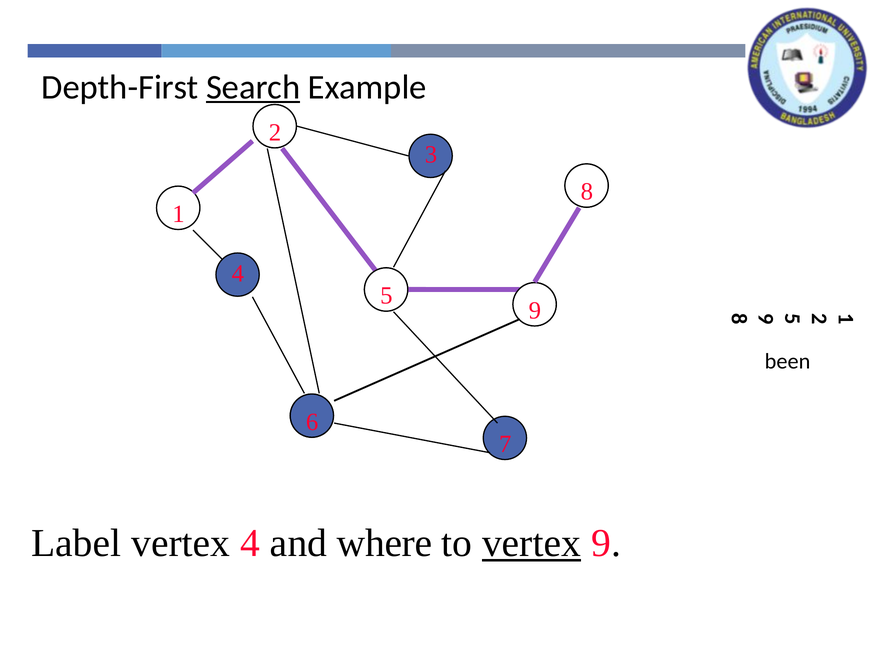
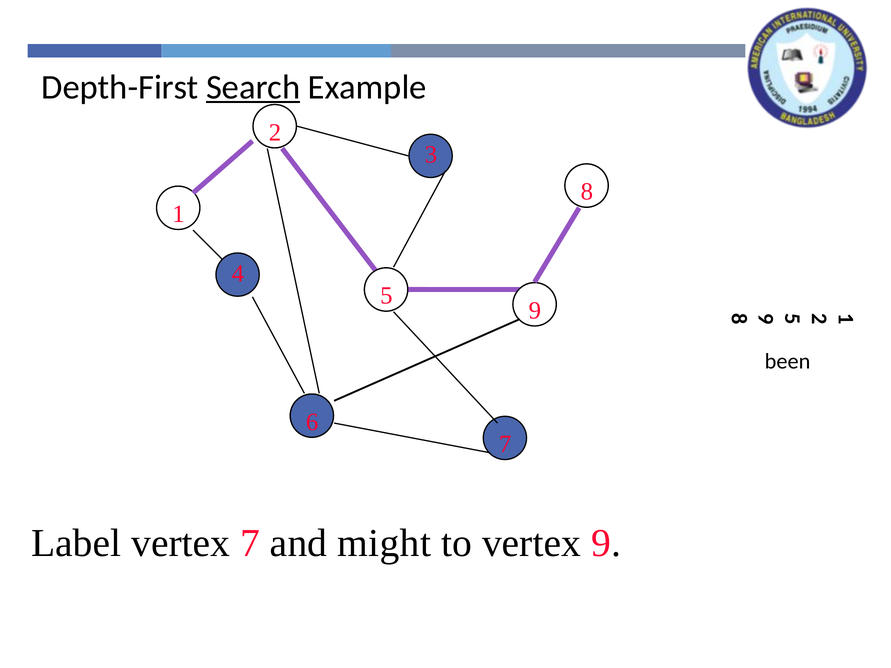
vertex 4: 4 -> 7 (250, 543)
where: where -> might (384, 543)
vertex underline: present -> none (532, 543)
